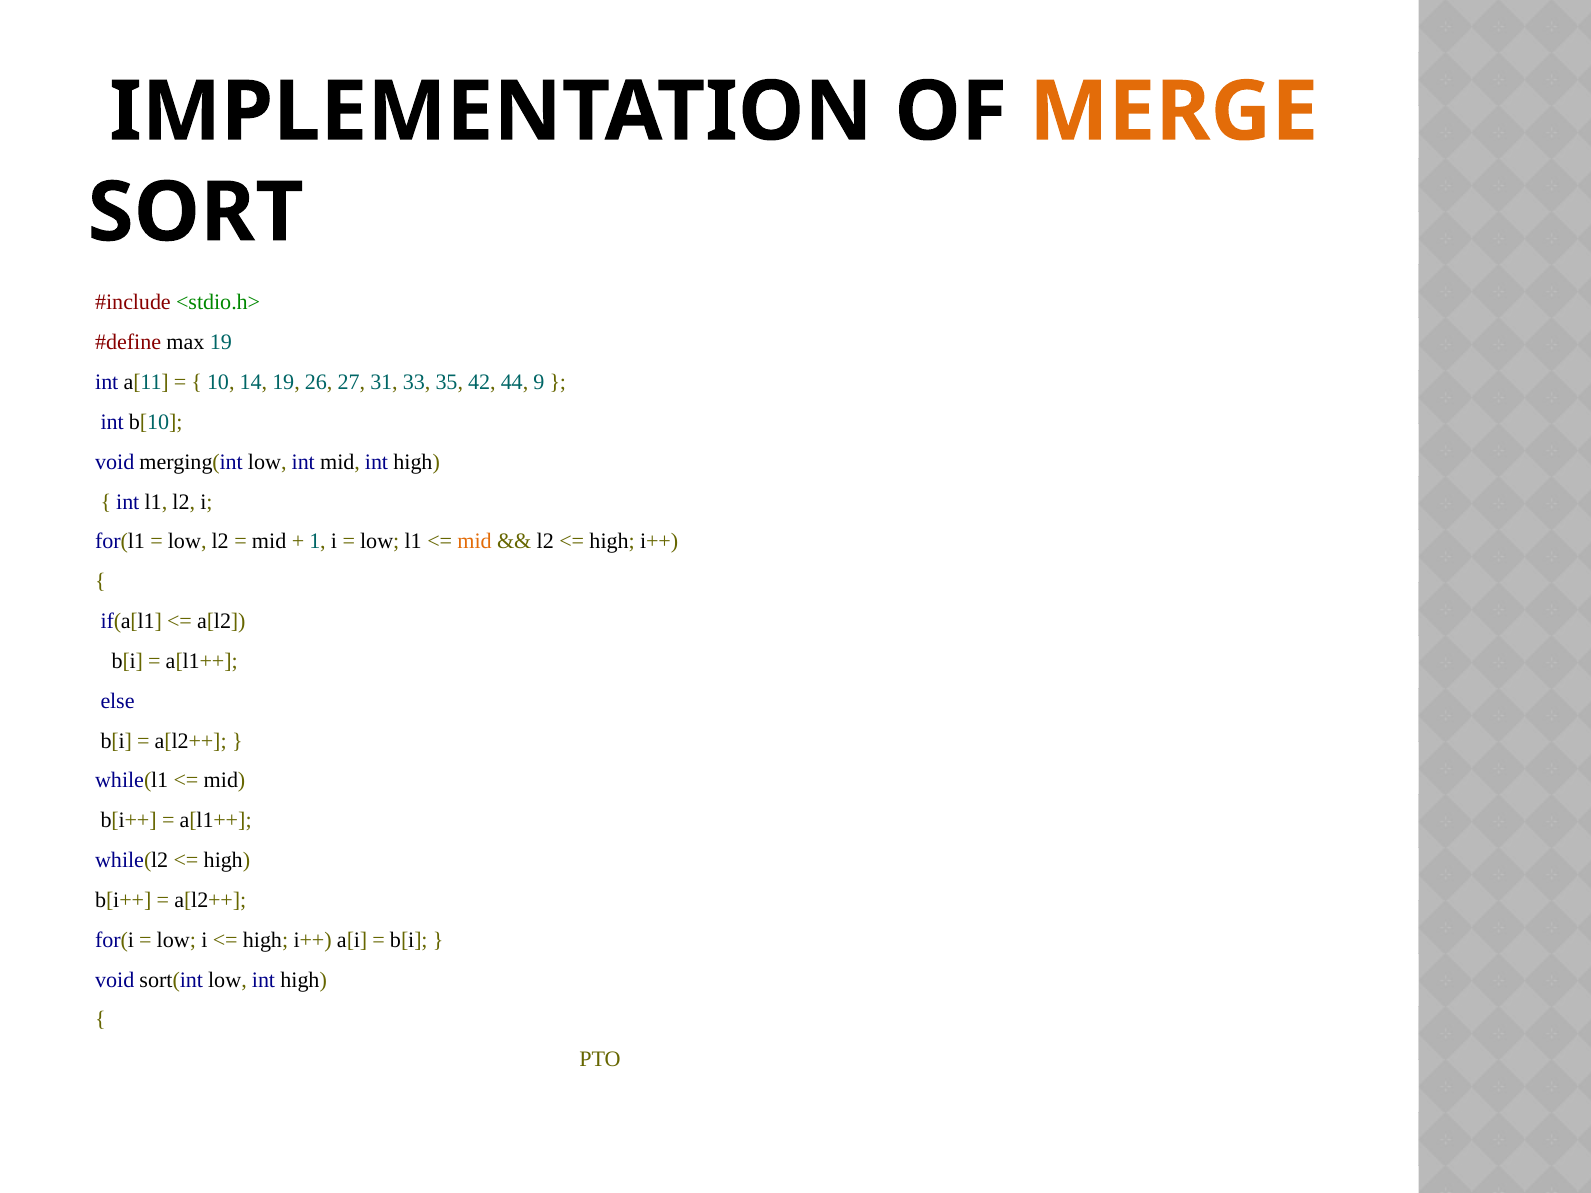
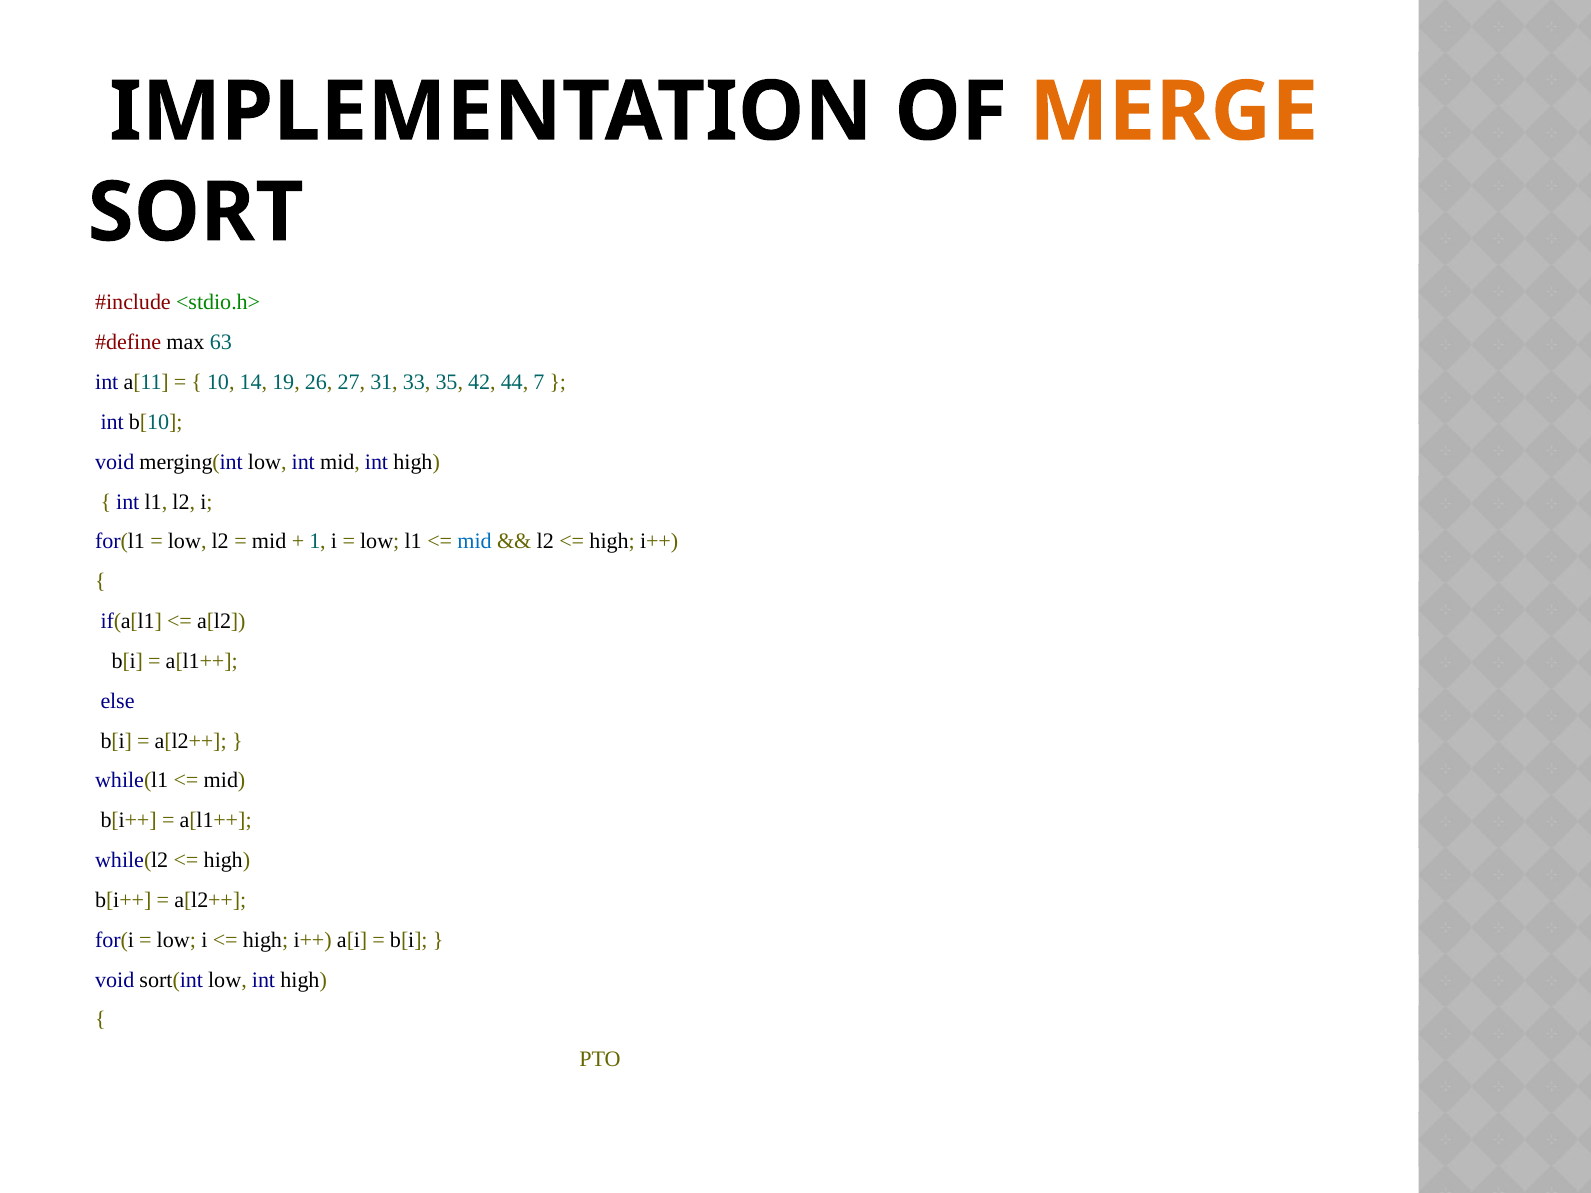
max 19: 19 -> 63 (221, 343)
9: 9 -> 7 (539, 382)
mid colour: orange -> blue (475, 542)
